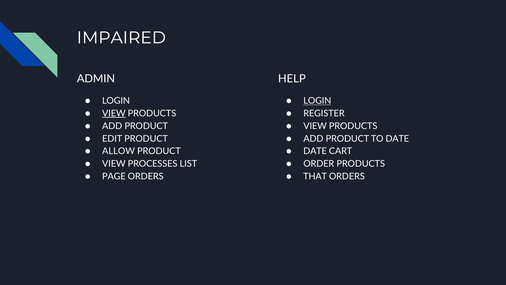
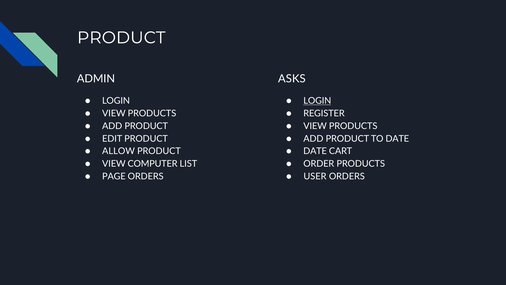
IMPAIRED: IMPAIRED -> PRODUCT (121, 38)
HELP: HELP -> ASKS (292, 79)
VIEW underline: present -> none (114, 113)
PROCESSES: PROCESSES -> COMPUTER (153, 164)
THAT: THAT -> USER (315, 176)
